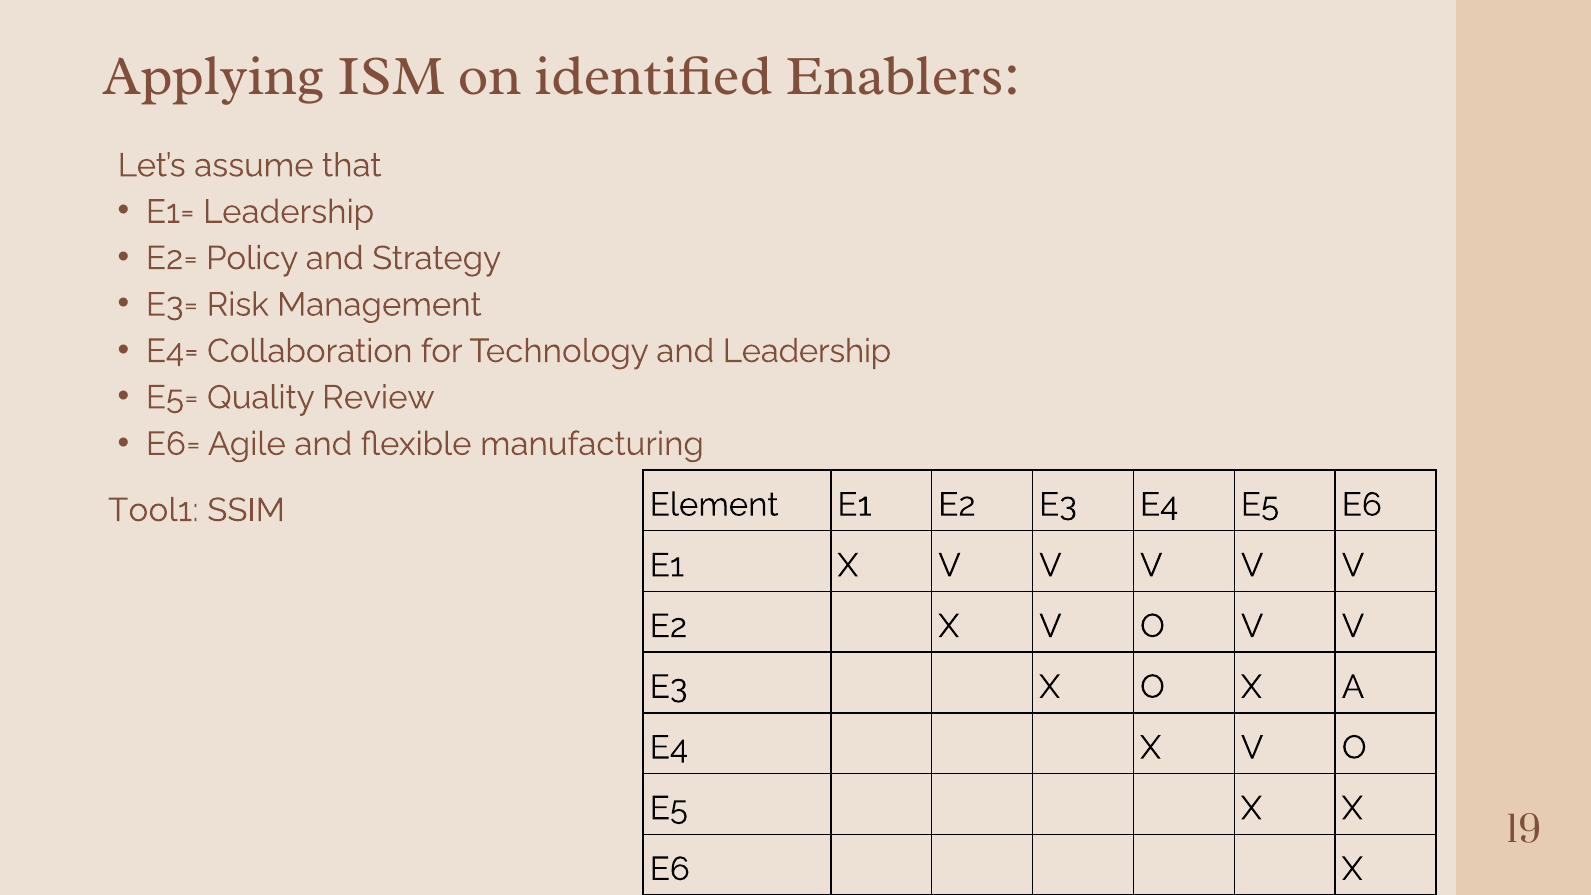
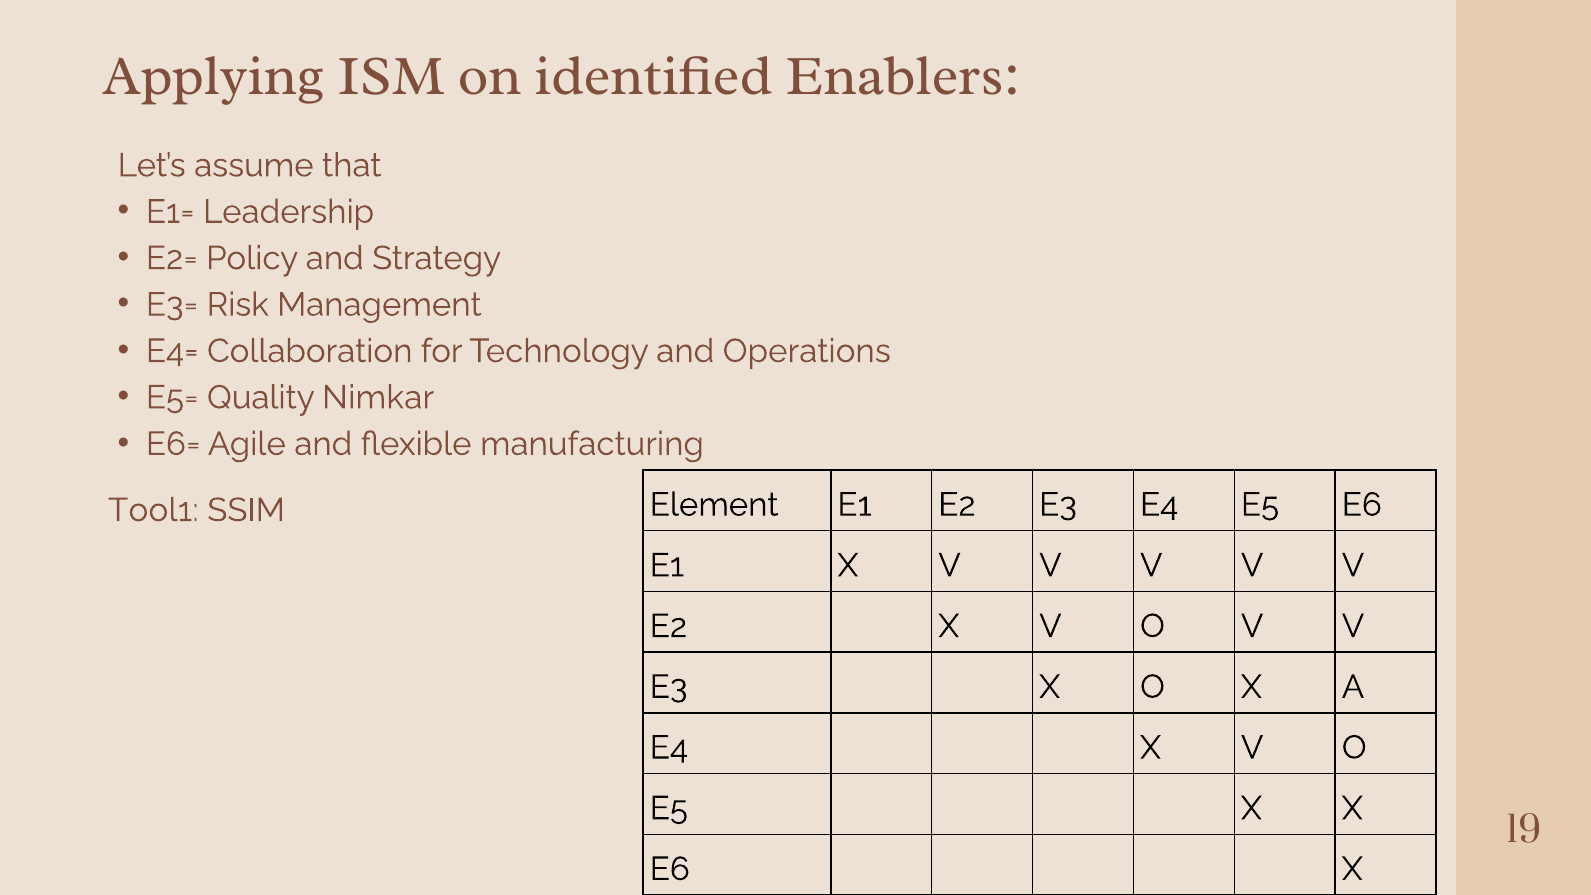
and Leadership: Leadership -> Operations (807, 351)
Review: Review -> Nimkar (378, 397)
